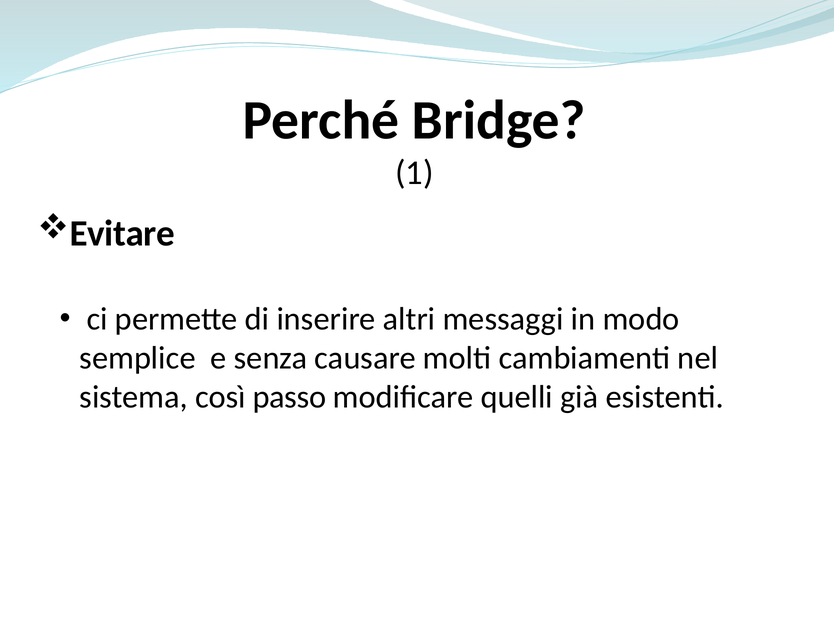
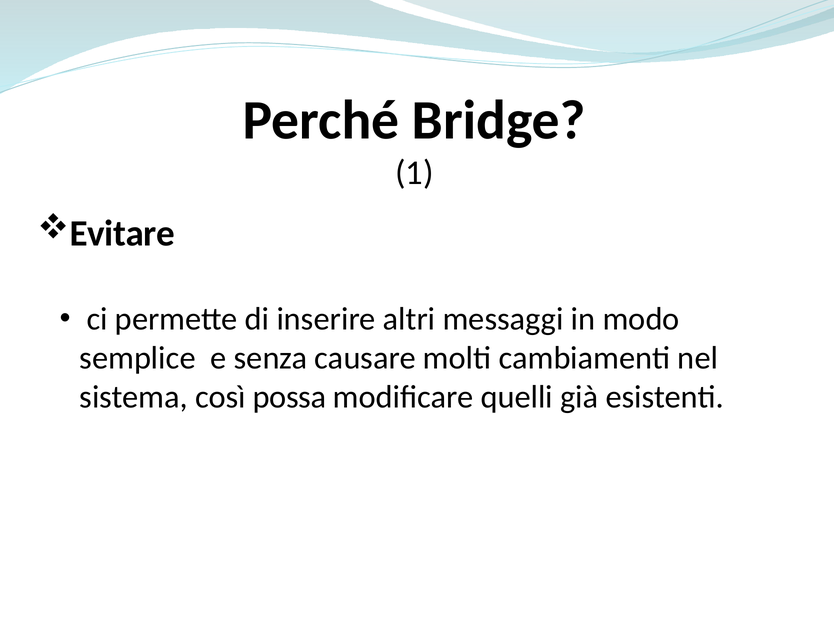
passo: passo -> possa (289, 397)
